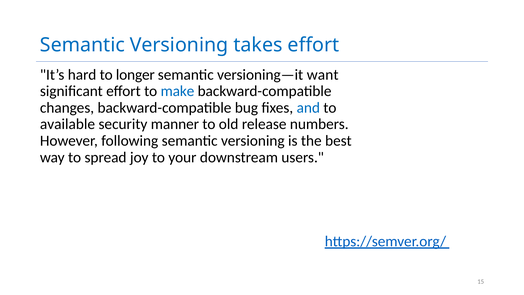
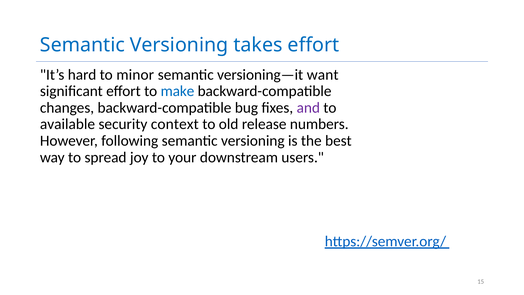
longer: longer -> minor (135, 75)
and colour: blue -> purple (308, 108)
manner: manner -> context (175, 124)
